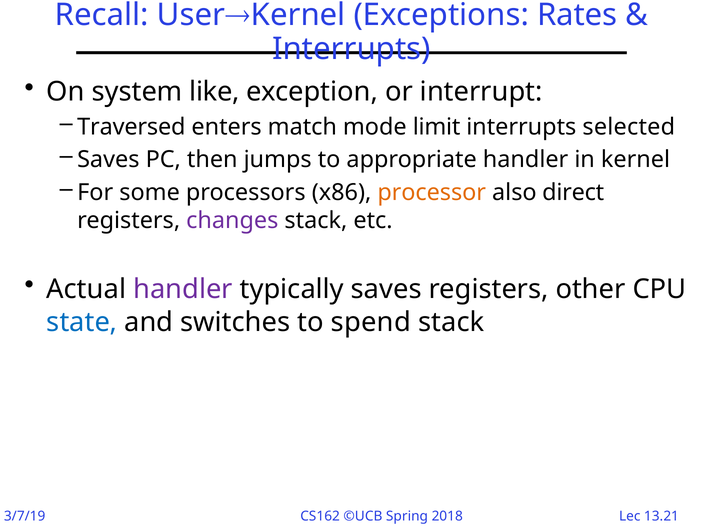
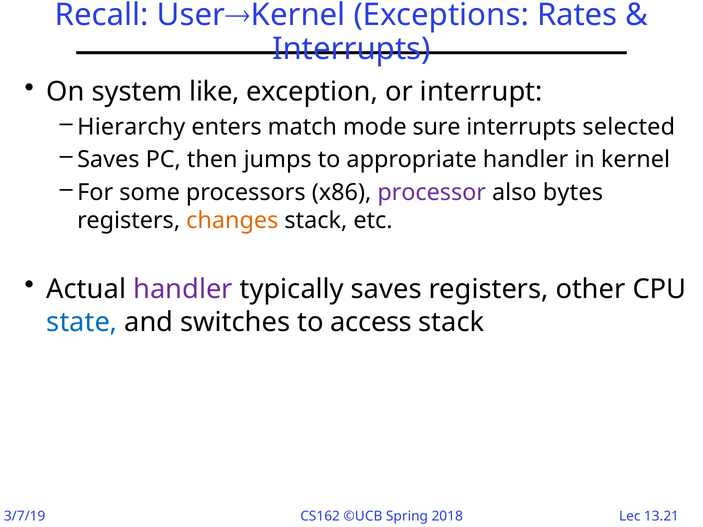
Traversed: Traversed -> Hierarchy (131, 127)
limit: limit -> sure (437, 127)
processor colour: orange -> purple (432, 192)
direct: direct -> bytes (573, 192)
changes colour: purple -> orange (232, 221)
spend: spend -> access (371, 322)
